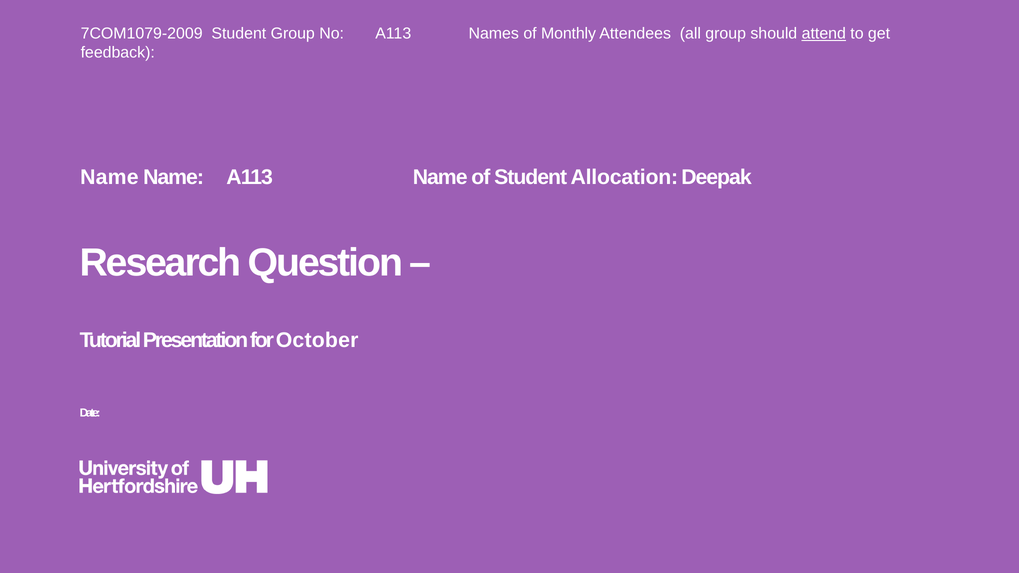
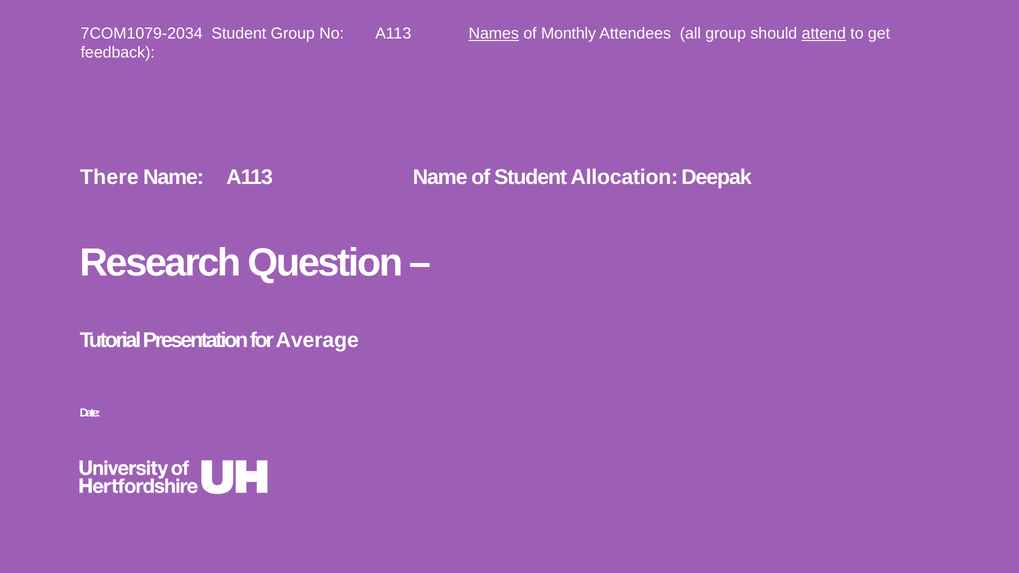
7COM1079-2009: 7COM1079-2009 -> 7COM1079-2034 (142, 34)
Names underline: none -> present (494, 34)
Name: Name -> There (109, 177)
October: October -> Average (317, 340)
